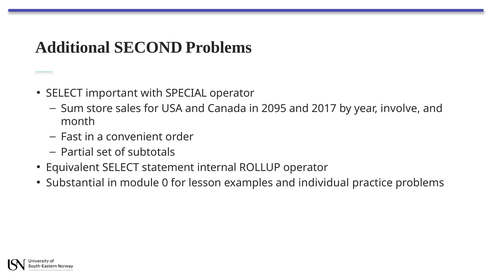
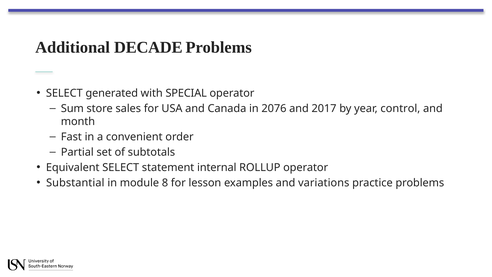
SECOND: SECOND -> DECADE (148, 47)
important: important -> generated (112, 93)
2095: 2095 -> 2076 (274, 108)
involve: involve -> control (400, 108)
0: 0 -> 8 (165, 183)
individual: individual -> variations (324, 183)
